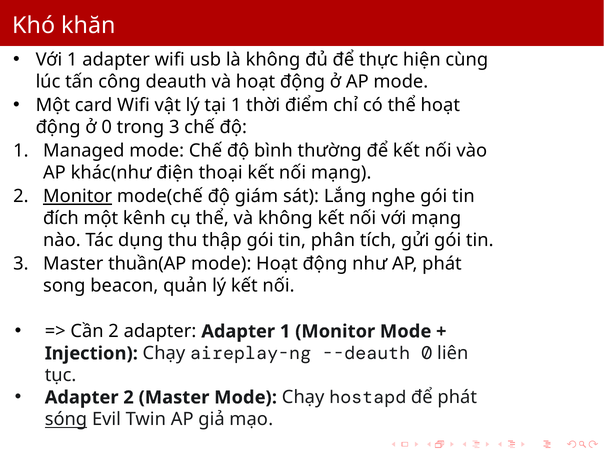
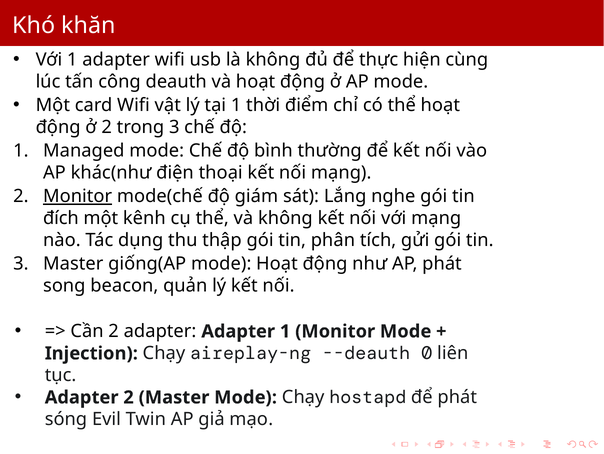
ở 0: 0 -> 2 (107, 127)
thuần(AP: thuần(AP -> giống(AP (147, 264)
sóng underline: present -> none (66, 419)
